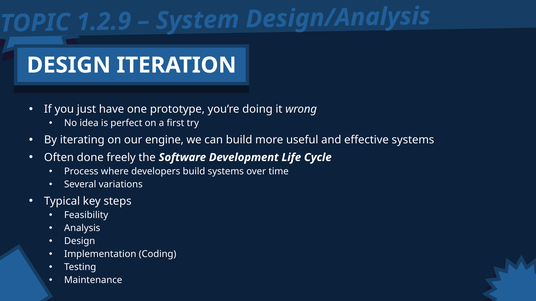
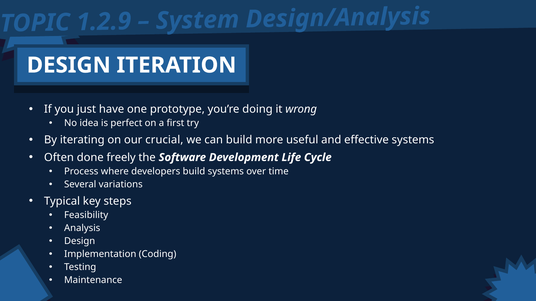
engine: engine -> crucial (164, 140)
